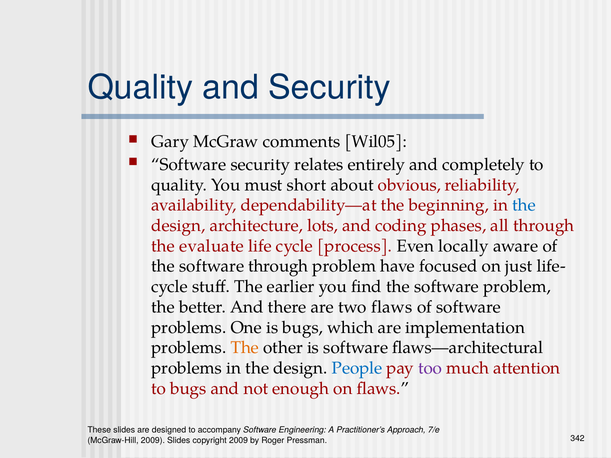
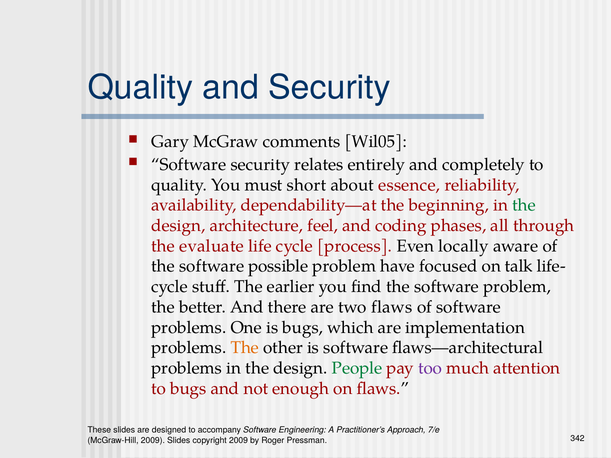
obvious: obvious -> essence (409, 185)
the colour: blue -> green (524, 205)
lots: lots -> feel (323, 226)
software through: through -> possible (278, 267)
just: just -> talk (519, 267)
People colour: blue -> green (357, 368)
